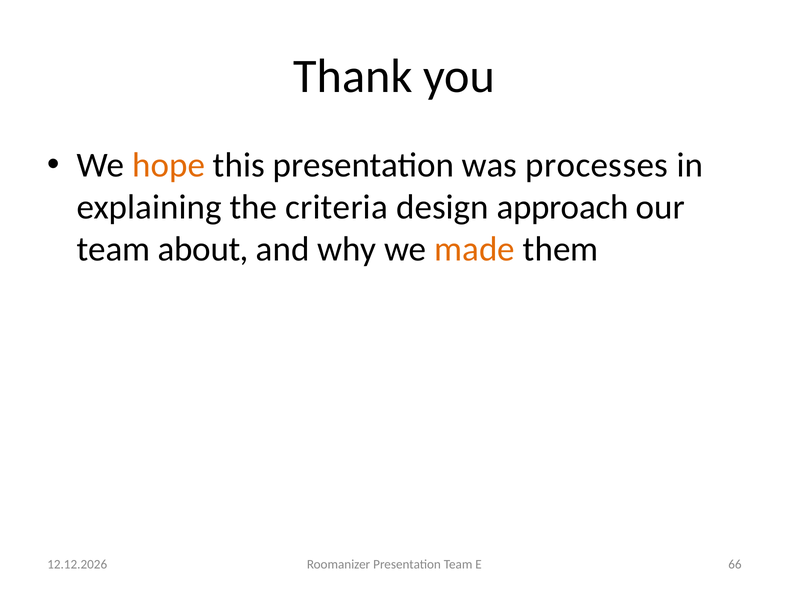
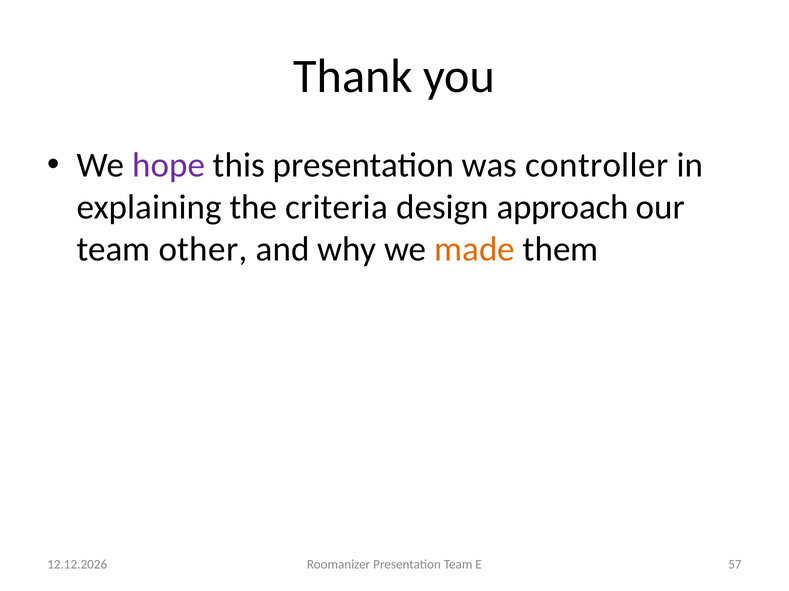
hope colour: orange -> purple (169, 166)
processes: processes -> controller (597, 166)
about: about -> other (203, 250)
66: 66 -> 57 (735, 565)
